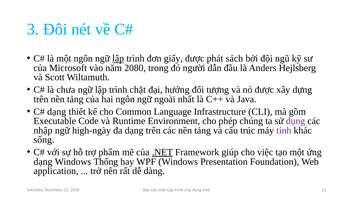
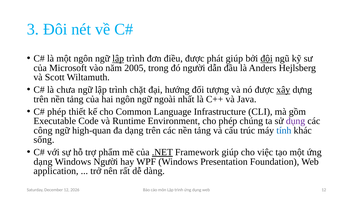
giấy: giấy -> điều (173, 58)
phát sách: sách -> giúp (234, 58)
đội underline: none -> present (267, 58)
2080: 2080 -> 2005 (135, 68)
xây underline: none -> present (283, 90)
dạng: dạng -> phép (57, 112)
nhập: nhập -> công (43, 130)
high-ngày: high-ngày -> high-quan (92, 130)
tính colour: purple -> blue (284, 130)
Windows Thống: Thống -> Người (106, 161)
